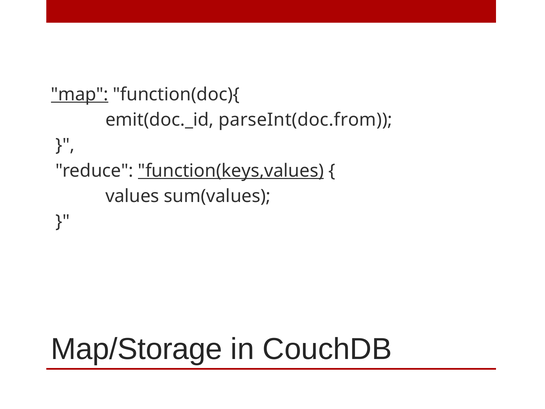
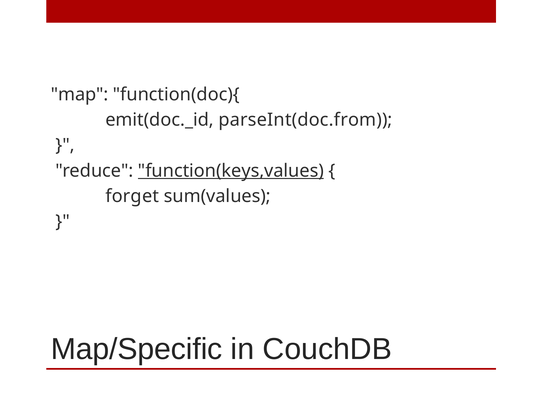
map underline: present -> none (80, 94)
values: values -> forget (132, 196)
Map/Storage: Map/Storage -> Map/Specific (137, 349)
